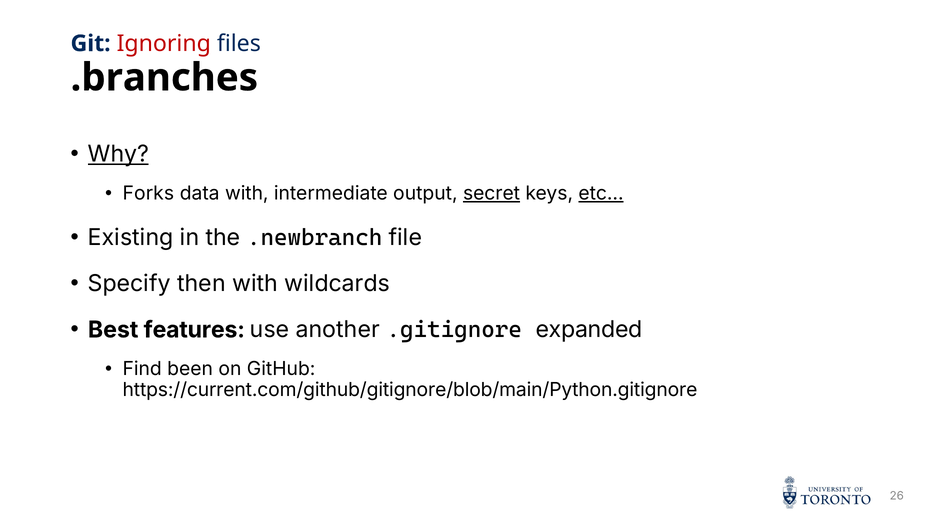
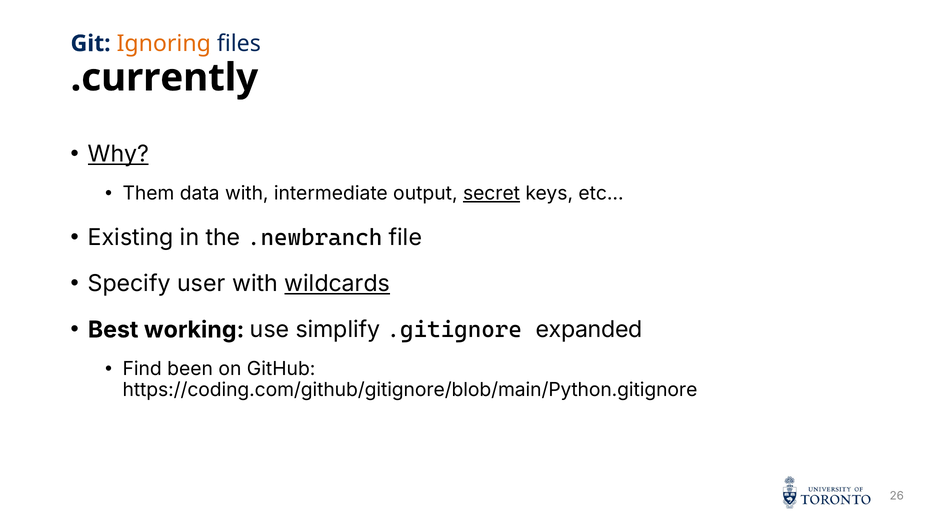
Ignoring colour: red -> orange (164, 44)
.branches: .branches -> .currently (164, 78)
Forks: Forks -> Them (148, 194)
etc… underline: present -> none (601, 194)
then: then -> user (201, 284)
wildcards underline: none -> present (337, 284)
features: features -> working (194, 330)
another: another -> simplify (338, 330)
https://current.com/github/gitignore/blob/main/Python.gitignore: https://current.com/github/gitignore/blob/main/Python.gitignore -> https://coding.com/github/gitignore/blob/main/Python.gitignore (410, 390)
